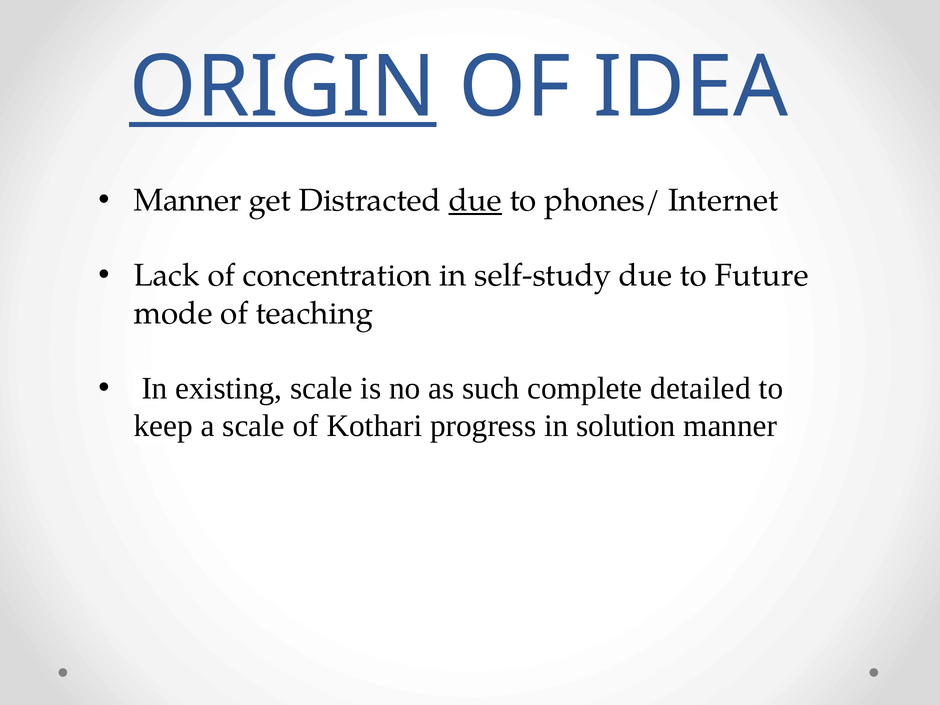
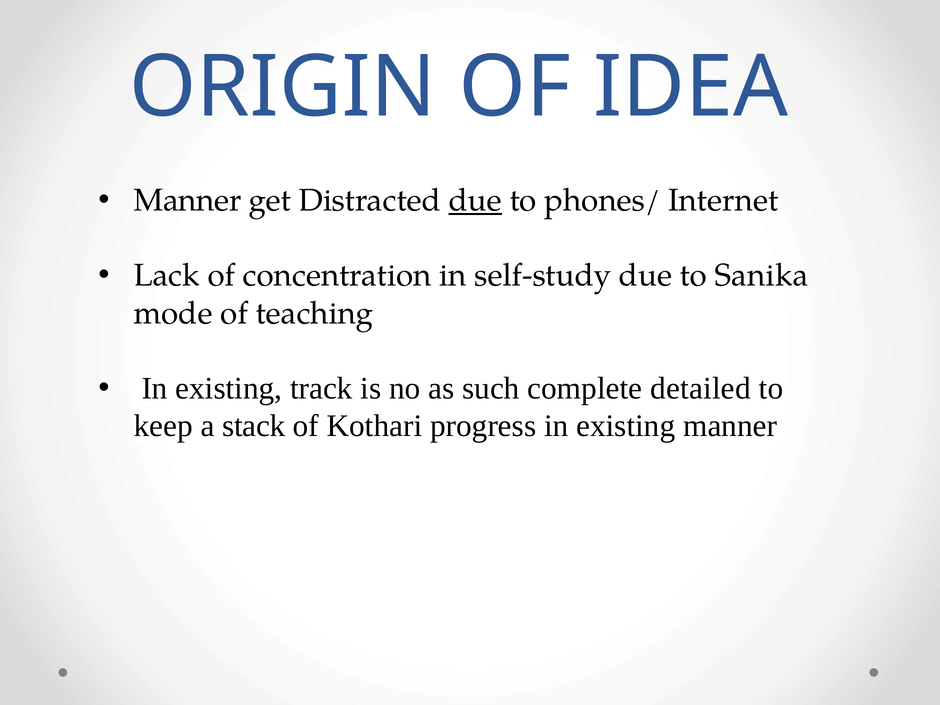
ORIGIN underline: present -> none (283, 87)
Future: Future -> Sanika (762, 276)
existing scale: scale -> track (321, 388)
a scale: scale -> stack (254, 426)
progress in solution: solution -> existing (626, 426)
